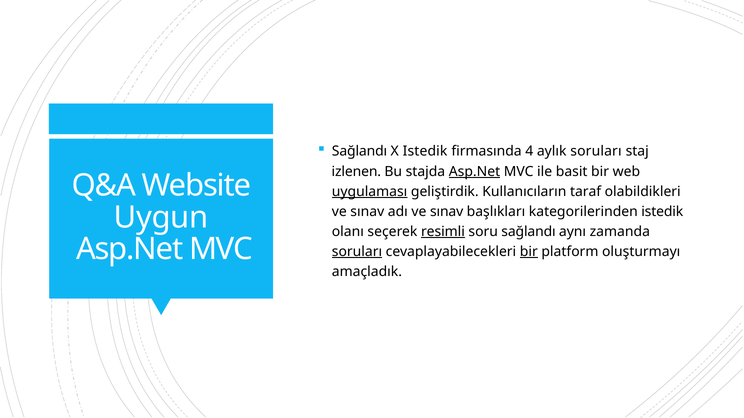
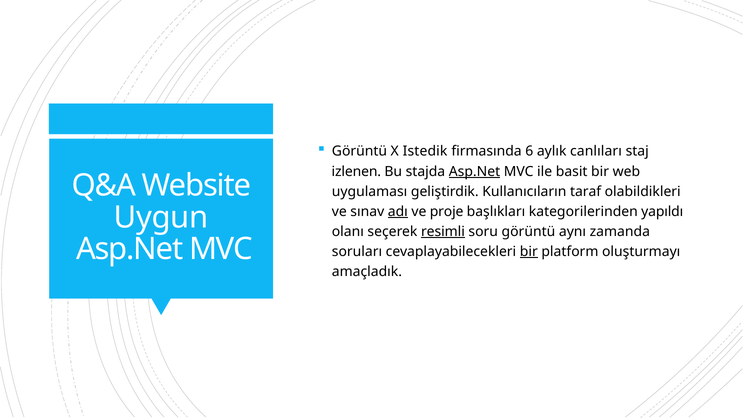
Sağlandı: Sağlandı -> Görüntü (359, 152)
4: 4 -> 6 (529, 152)
aylık soruları: soruları -> canlıları (596, 152)
uygulaması underline: present -> none (370, 192)
adı underline: none -> present (398, 212)
sınav: sınav -> proje (447, 212)
kategorilerinden istedik: istedik -> yapıldı (662, 212)
soru sağlandı: sağlandı -> görüntü (528, 232)
soruları underline: present -> none (357, 252)
